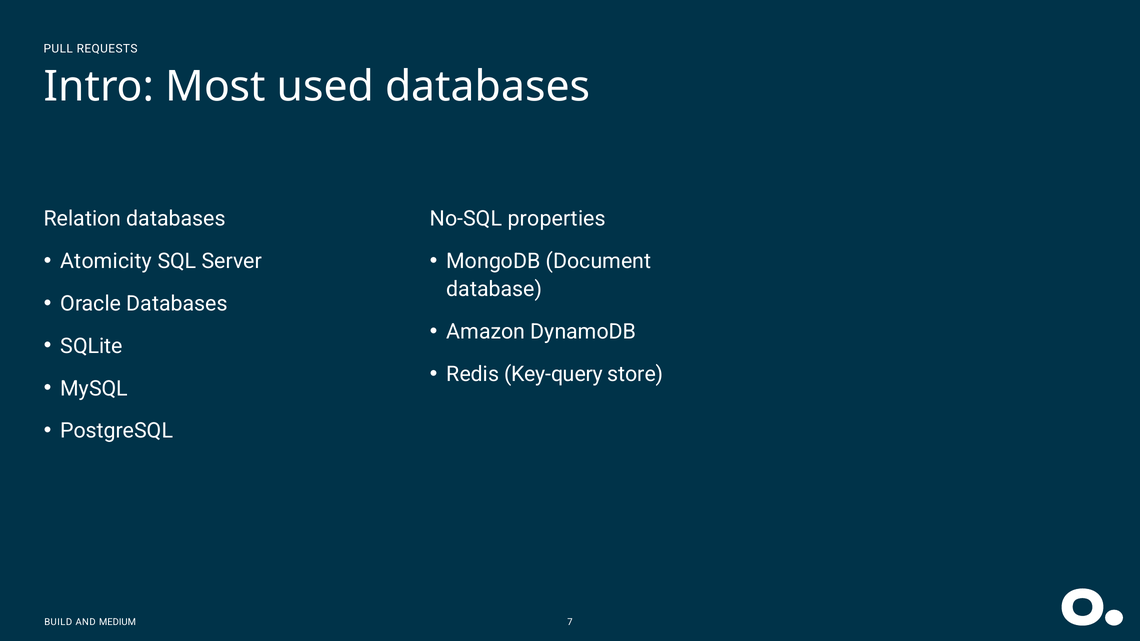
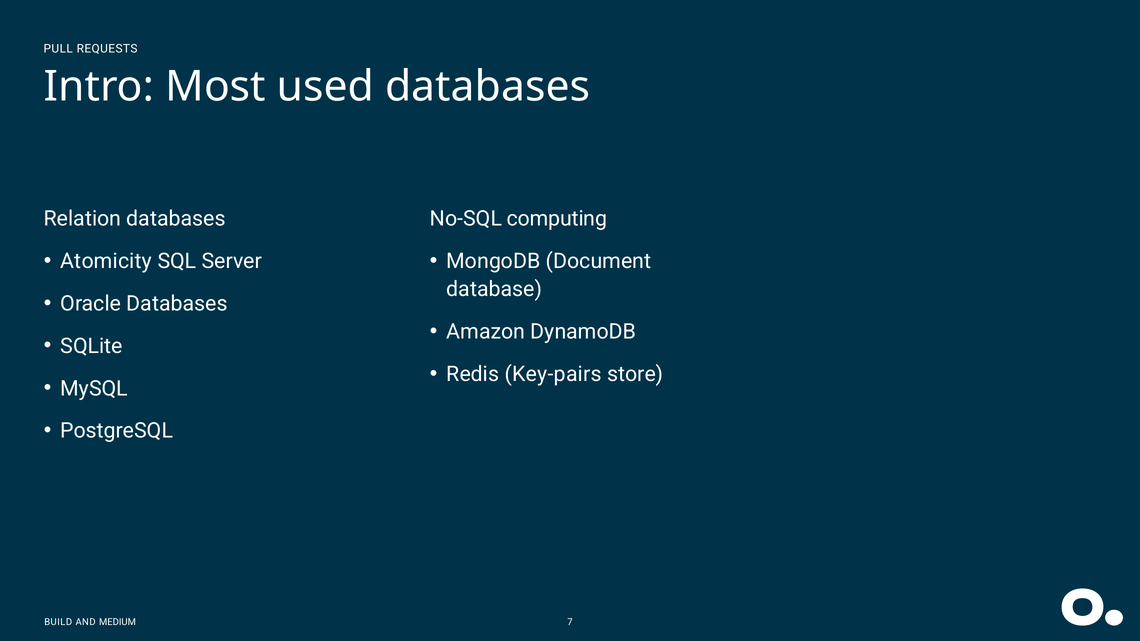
properties: properties -> computing (557, 219)
Key-query: Key-query -> Key-pairs (553, 374)
